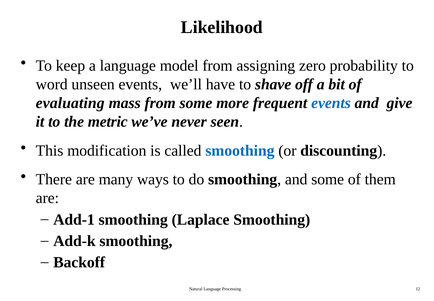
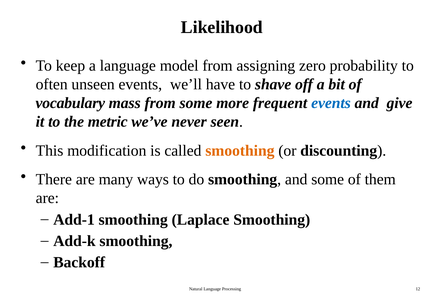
word: word -> often (52, 84)
evaluating: evaluating -> vocabulary (70, 103)
smoothing colour: blue -> orange (240, 150)
